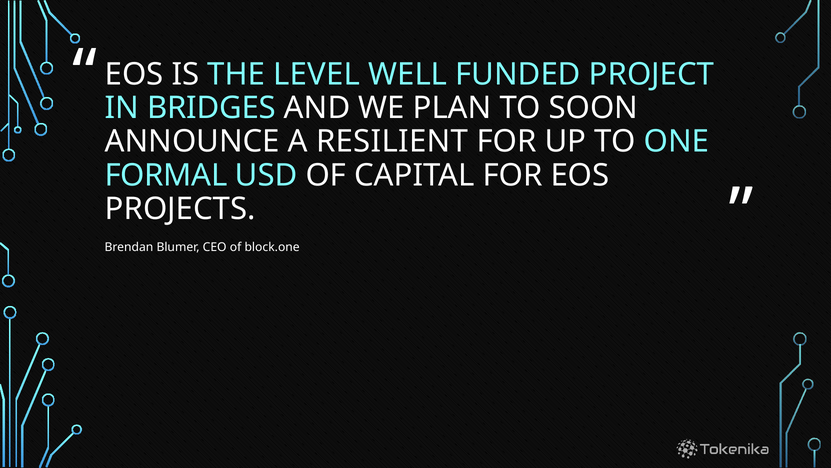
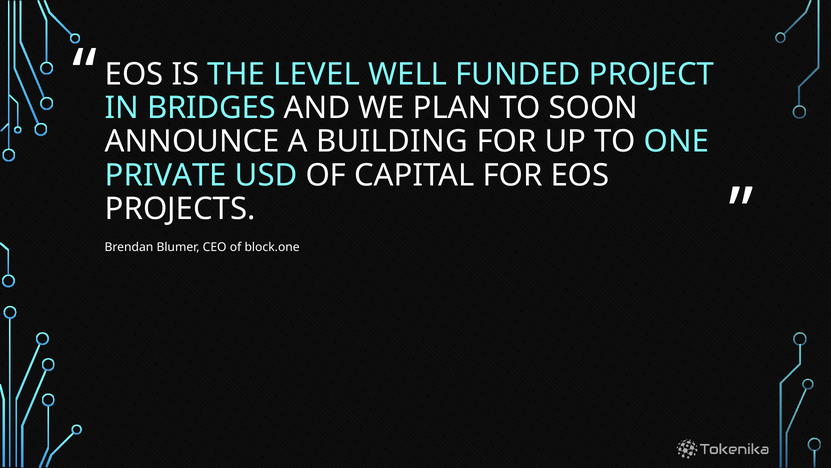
RESILIENT: RESILIENT -> BUILDING (392, 141)
FORMAL: FORMAL -> PRIVATE (166, 175)
